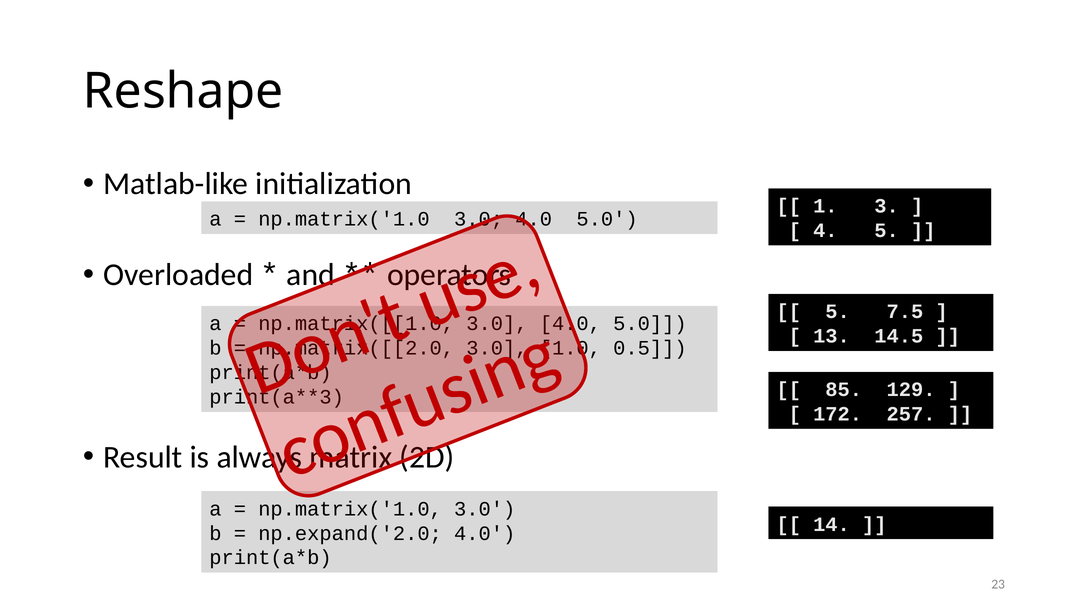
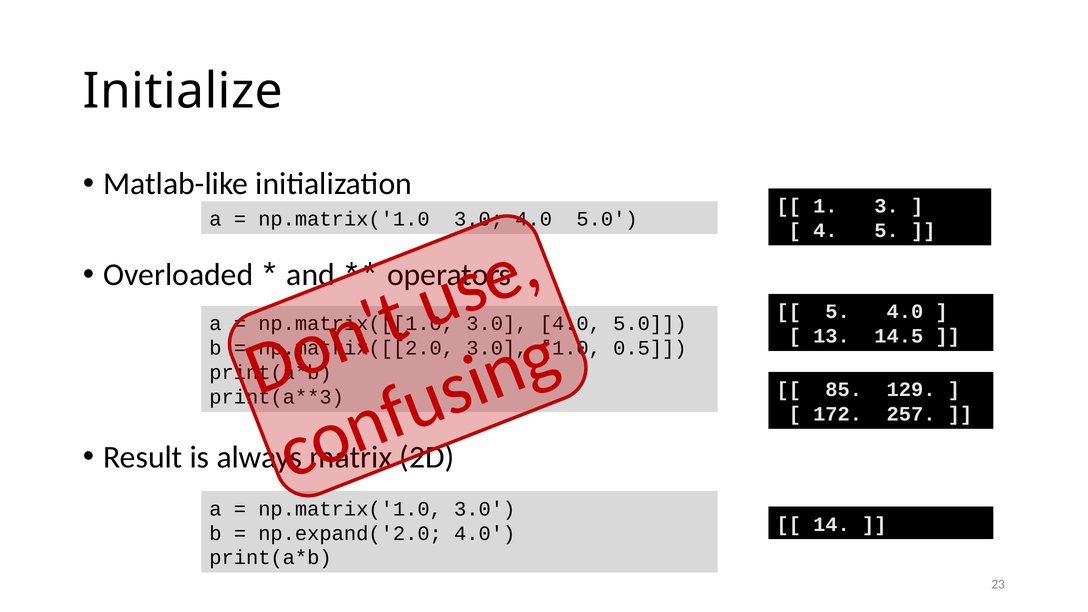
Reshape: Reshape -> Initialize (183, 91)
5 7.5: 7.5 -> 4.0 (905, 312)
